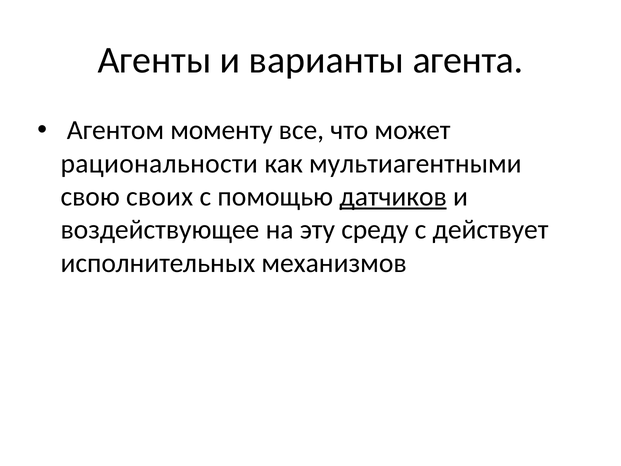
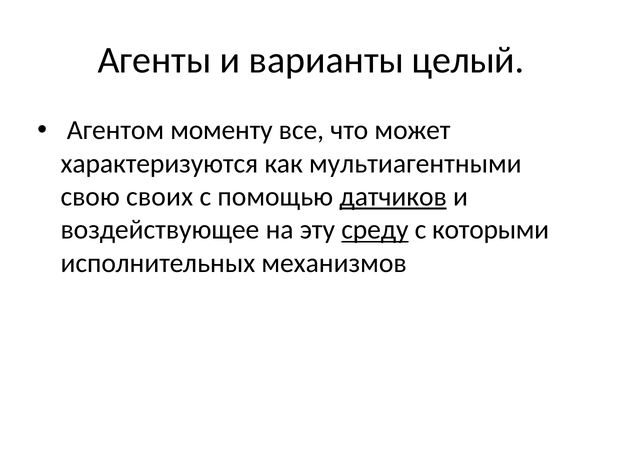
агента: агента -> целый (468, 60)
рациональности: рациональности -> характеризуются (159, 163)
среду underline: none -> present (375, 230)
действует: действует -> которыми (491, 230)
